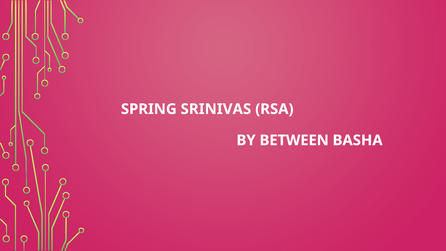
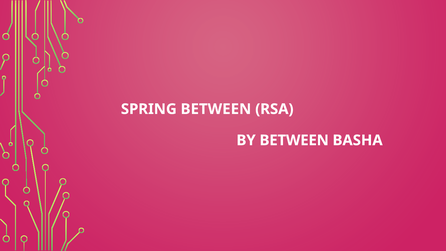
SPRING SRINIVAS: SRINIVAS -> BETWEEN (216, 109)
